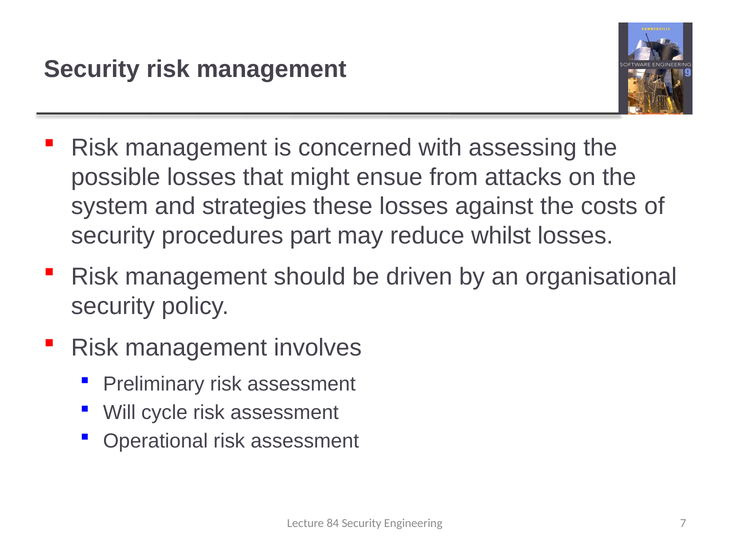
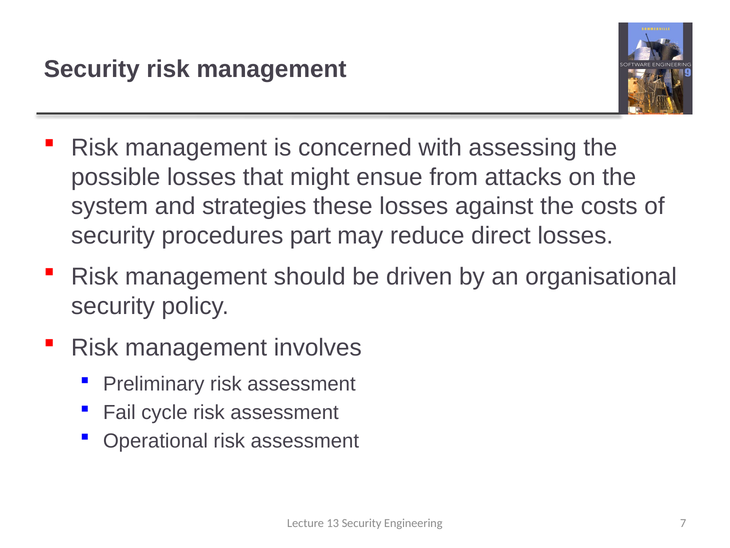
whilst: whilst -> direct (501, 235)
Will: Will -> Fail (119, 412)
84: 84 -> 13 (333, 523)
